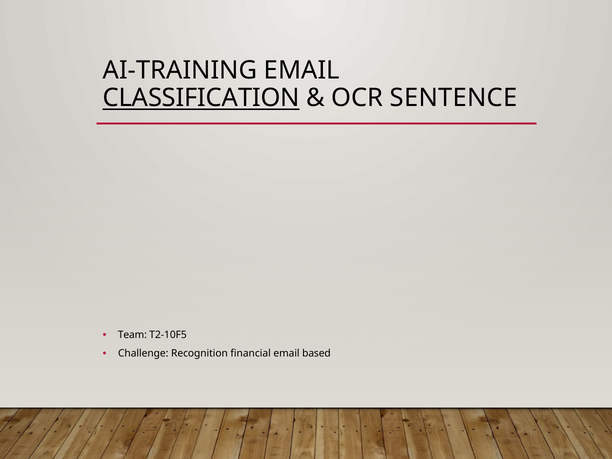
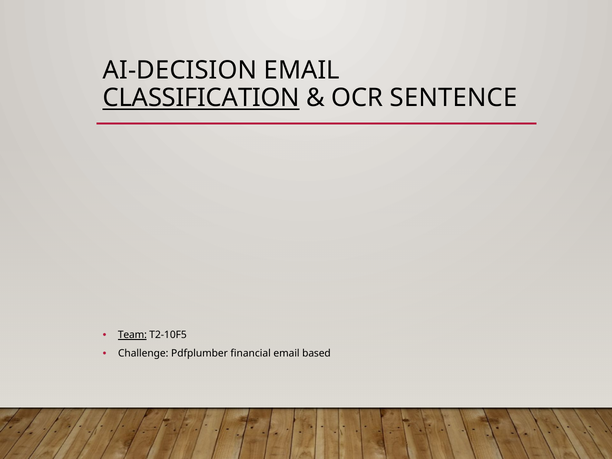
AI-TRAINING: AI-TRAINING -> AI-DECISION (180, 71)
Team underline: none -> present (132, 335)
Recognition: Recognition -> Pdfplumber (199, 354)
